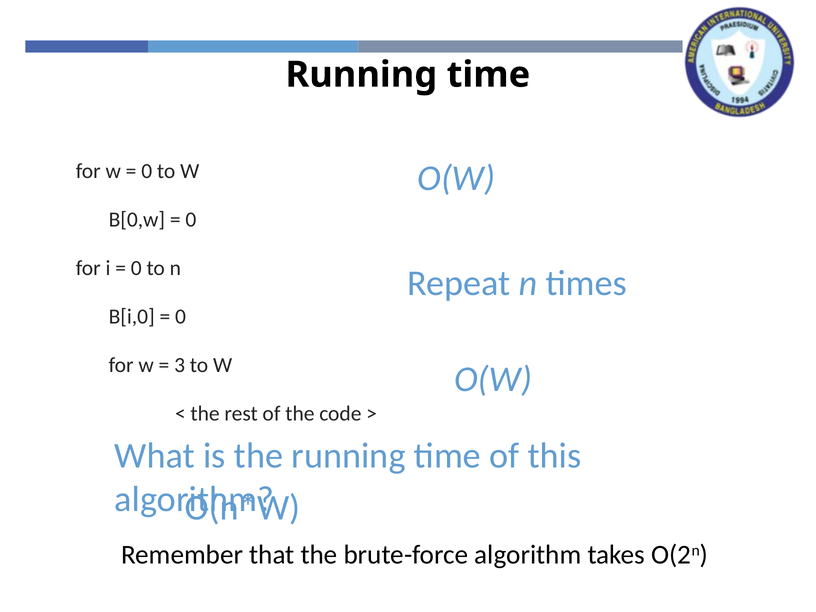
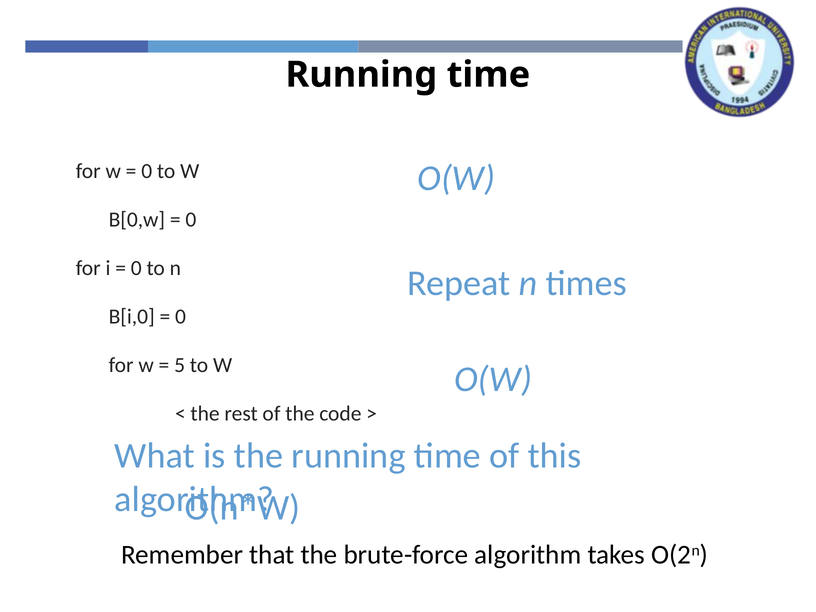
3: 3 -> 5 (180, 365)
